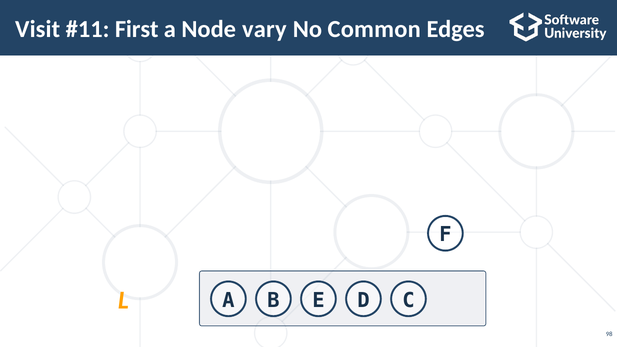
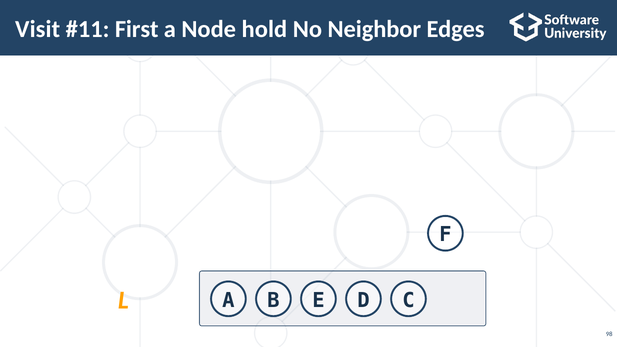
vary: vary -> hold (264, 29)
Common: Common -> Neighbor (374, 29)
